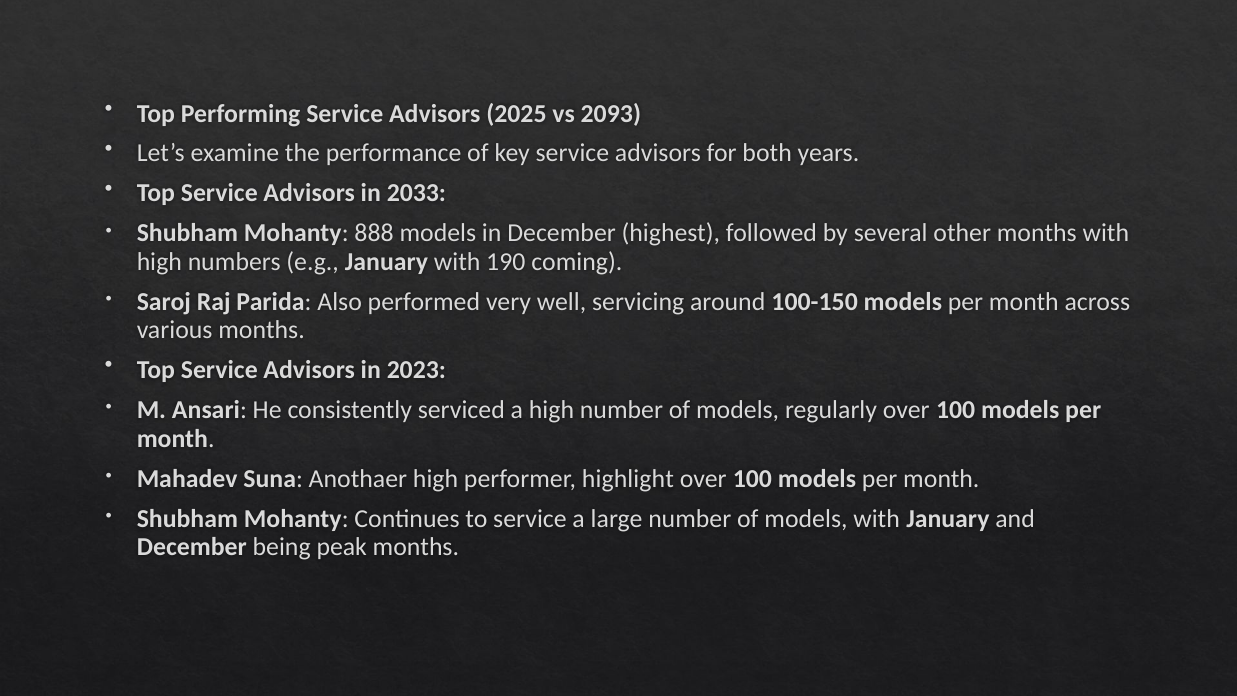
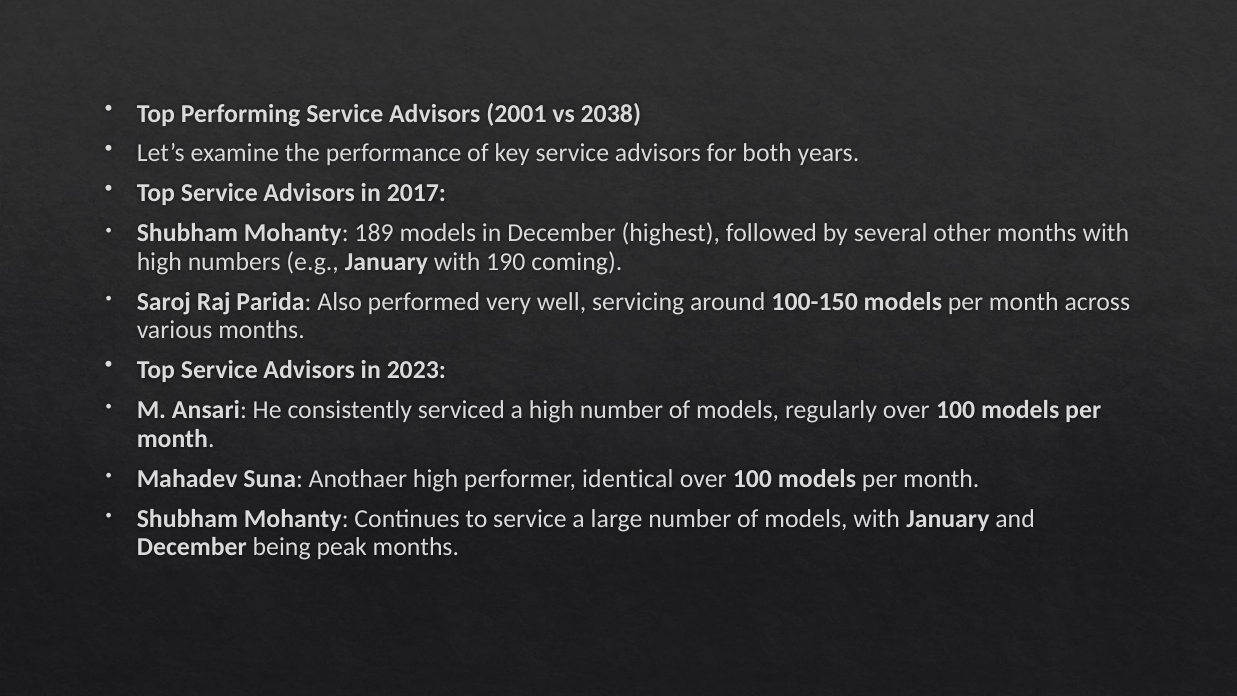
2025: 2025 -> 2001 (516, 113)
2093: 2093 -> 2038 (611, 113)
2033: 2033 -> 2017 (416, 193)
888: 888 -> 189 (374, 233)
highlight: highlight -> identical (628, 478)
